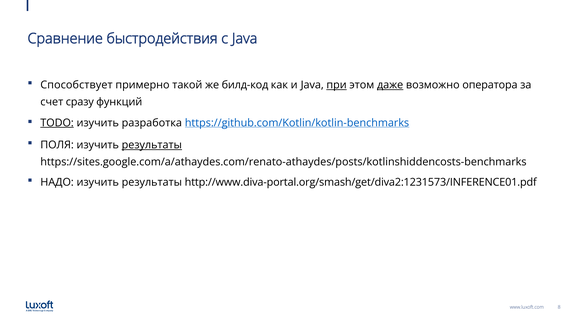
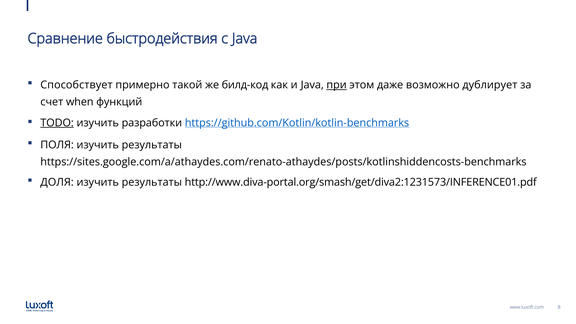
даже underline: present -> none (390, 85)
оператора: оператора -> дублирует (490, 85)
сразу: сразу -> when (80, 102)
разработка: разработка -> разработки (152, 123)
результаты underline: present -> none (152, 145)
НАДО: НАДО -> ДОЛЯ (57, 182)
